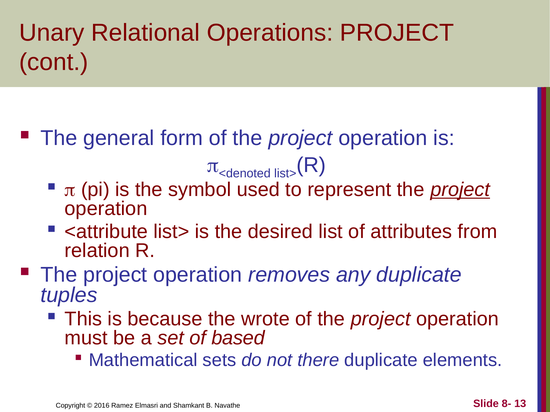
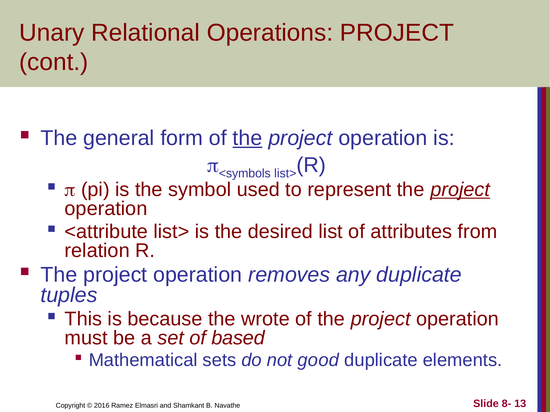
the underline: none -> present (247, 138)
<denoted: <denoted -> <symbols (245, 174)
there: there -> good (318, 360)
